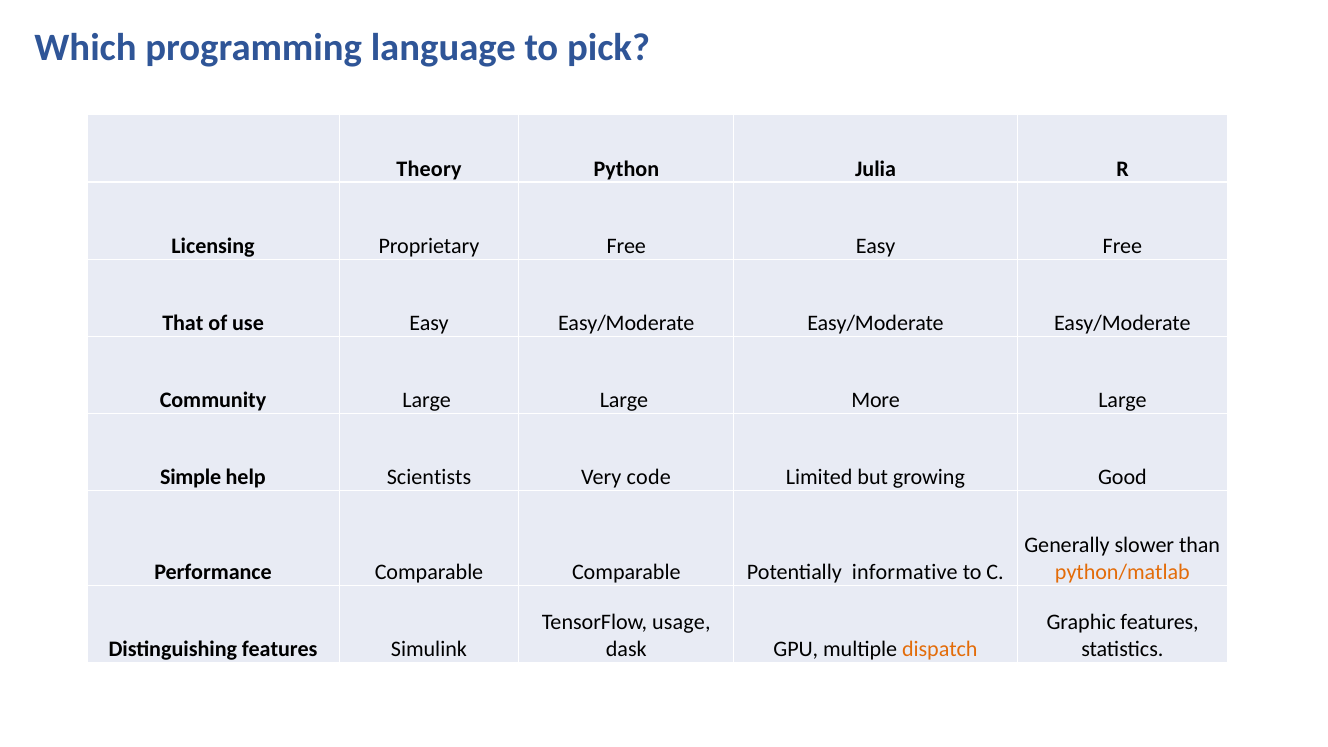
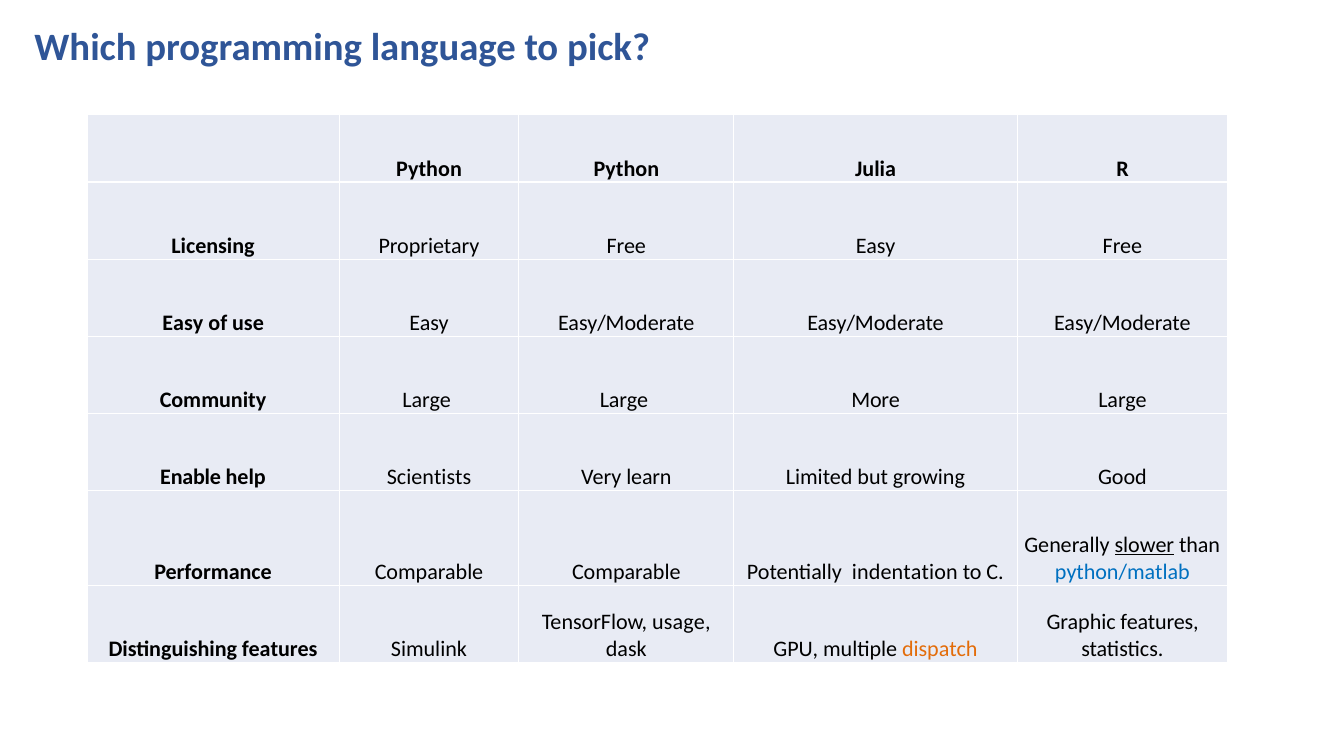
Theory: Theory -> Python (429, 169)
That: That -> Easy (183, 323)
Simple: Simple -> Enable (191, 477)
code: code -> learn (649, 477)
slower underline: none -> present (1144, 545)
informative: informative -> indentation (905, 572)
python/matlab colour: orange -> blue (1122, 572)
